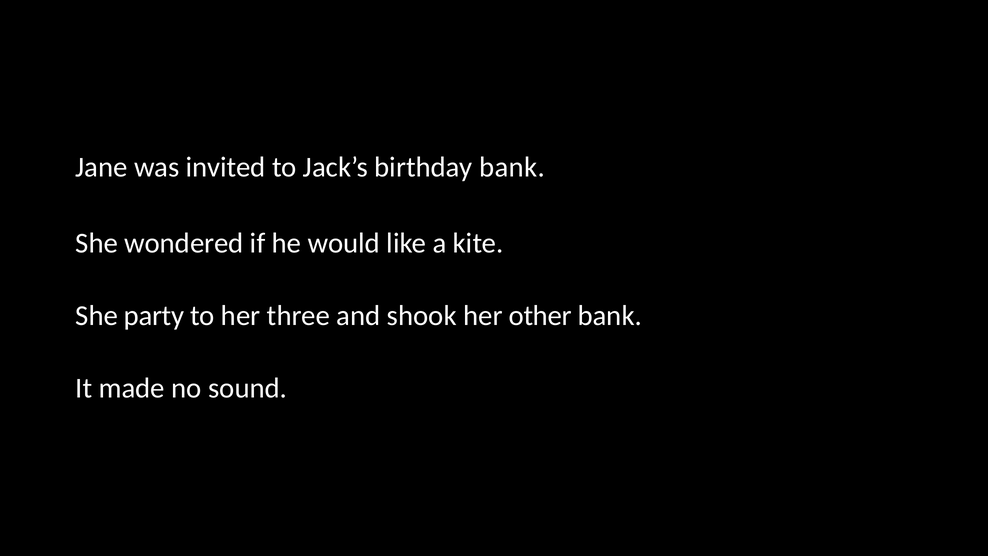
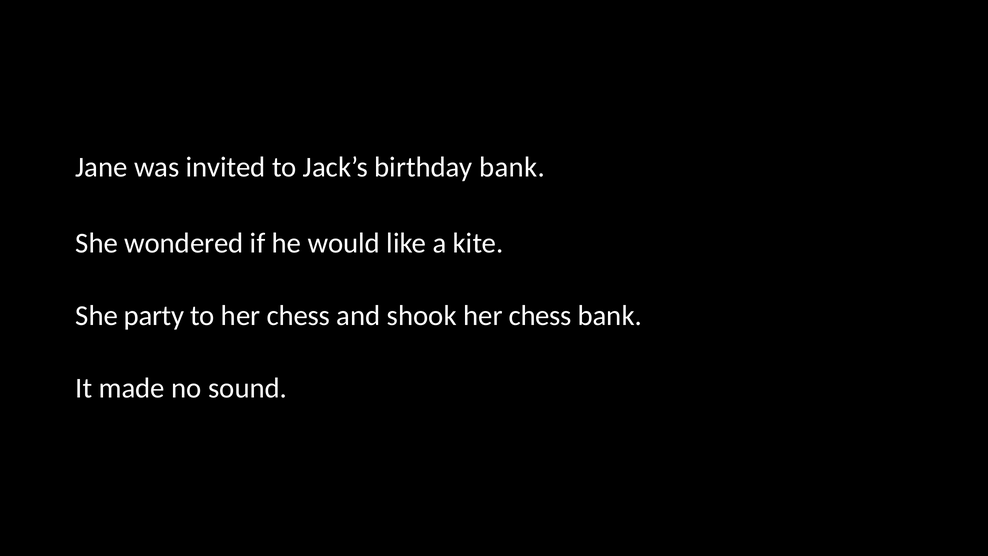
to her three: three -> chess (299, 316)
shook her other: other -> chess (540, 316)
